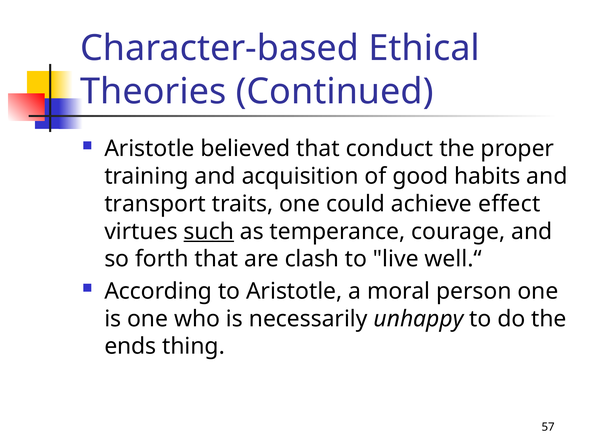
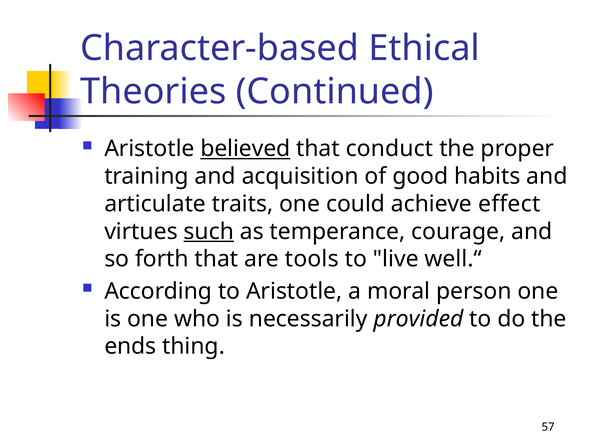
believed underline: none -> present (245, 149)
transport: transport -> articulate (155, 204)
clash: clash -> tools (312, 259)
unhappy: unhappy -> provided (418, 318)
